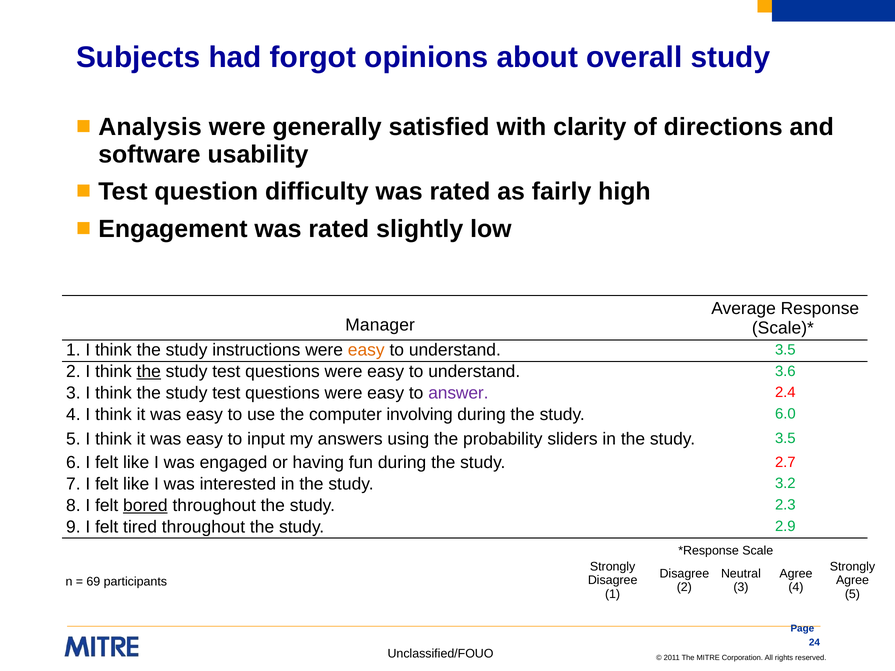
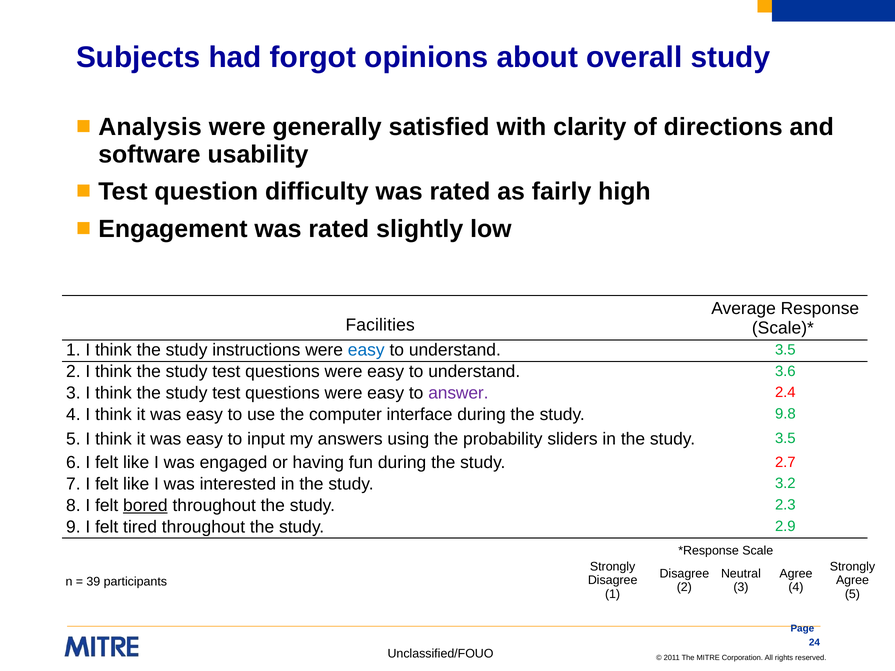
Manager: Manager -> Facilities (380, 325)
easy colour: orange -> blue (366, 350)
the underline: present -> none (149, 372)
involving: involving -> interface (420, 415)
6.0: 6.0 -> 9.8 (785, 414)
69: 69 -> 39 (93, 582)
